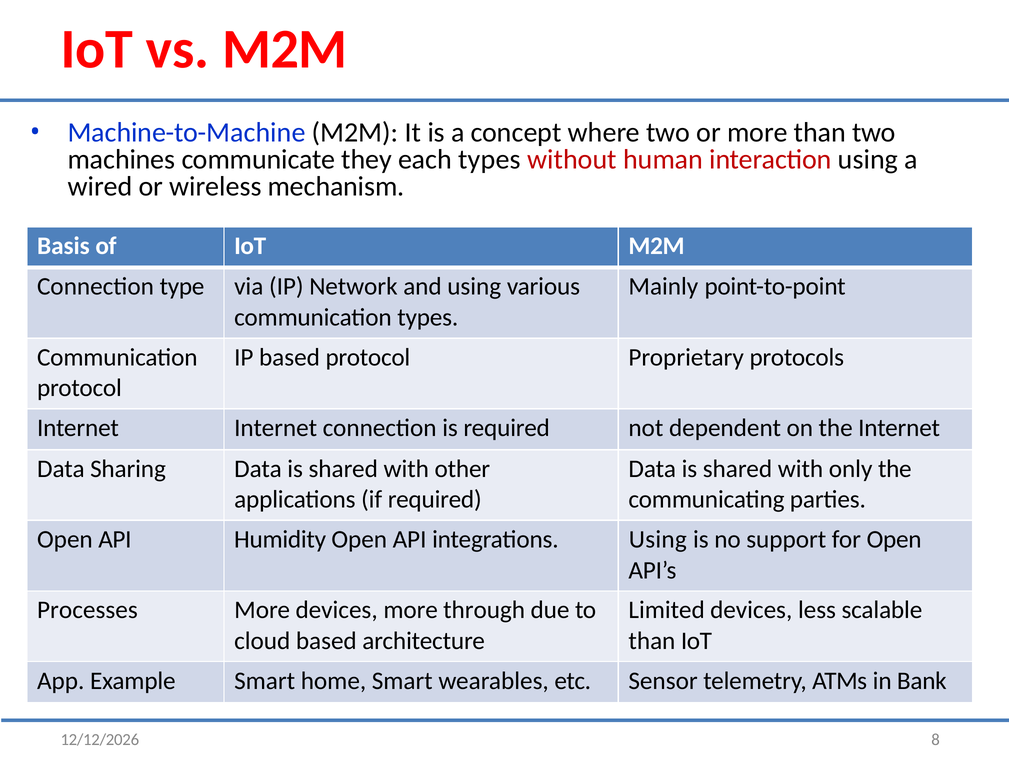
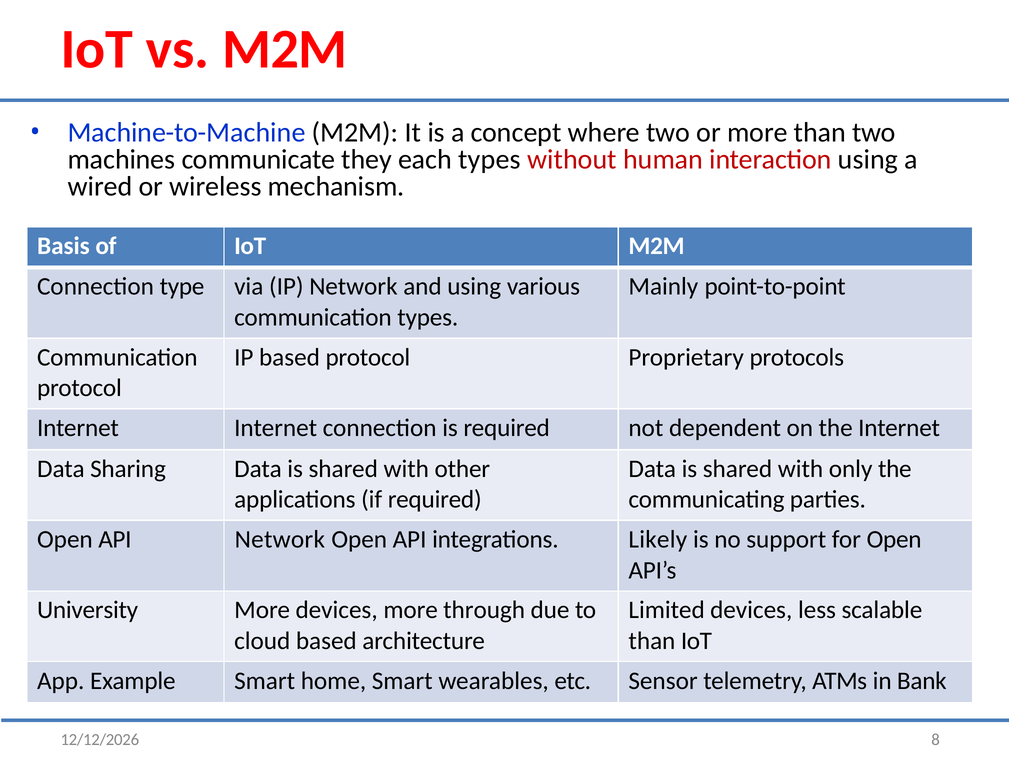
API Humidity: Humidity -> Network (280, 539)
integrations Using: Using -> Likely (658, 539)
Processes: Processes -> University (88, 610)
